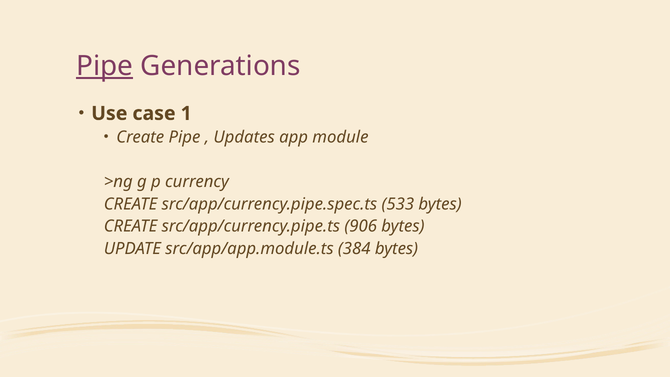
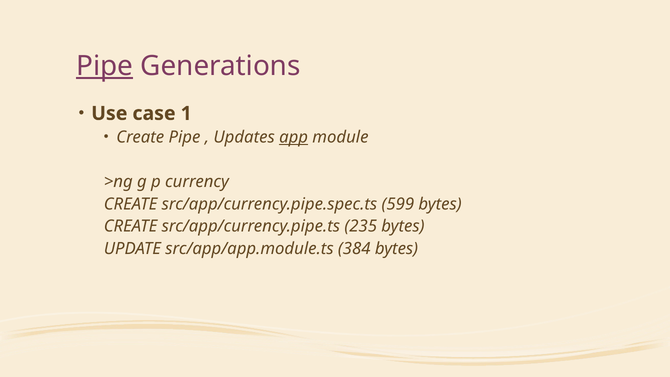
app underline: none -> present (294, 137)
533: 533 -> 599 (398, 204)
906: 906 -> 235 (361, 226)
